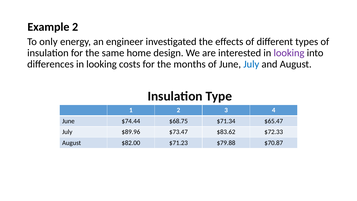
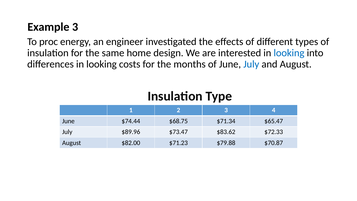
Example 2: 2 -> 3 (75, 27)
only: only -> proc (49, 42)
looking colour: purple -> blue (289, 53)
